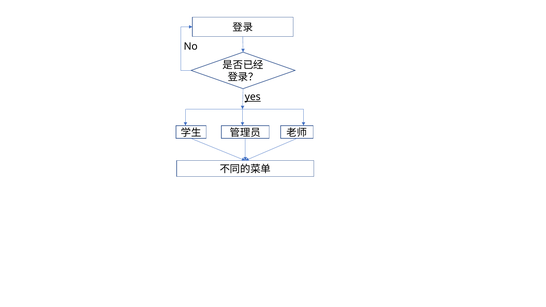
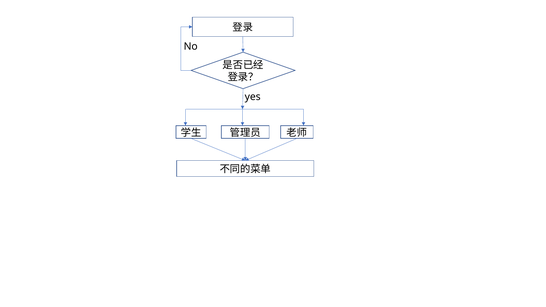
yes underline: present -> none (253, 97)
